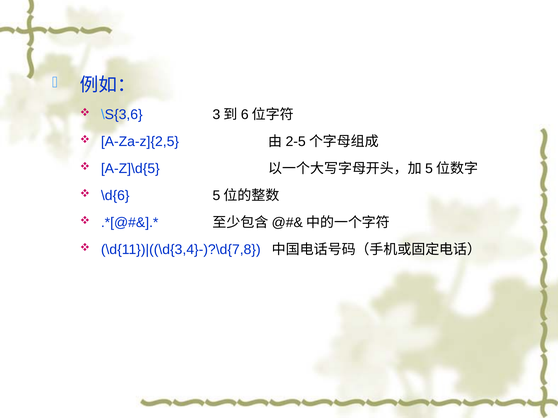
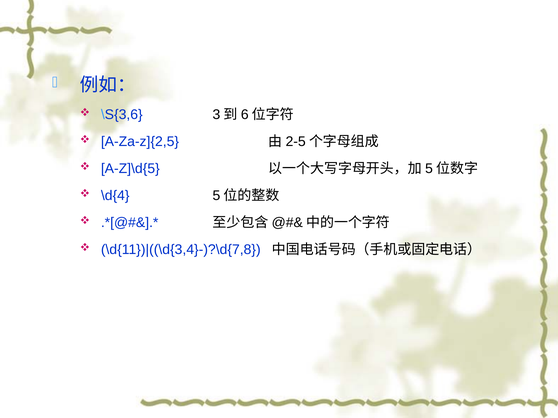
\d{6: \d{6 -> \d{4 (115, 196)
